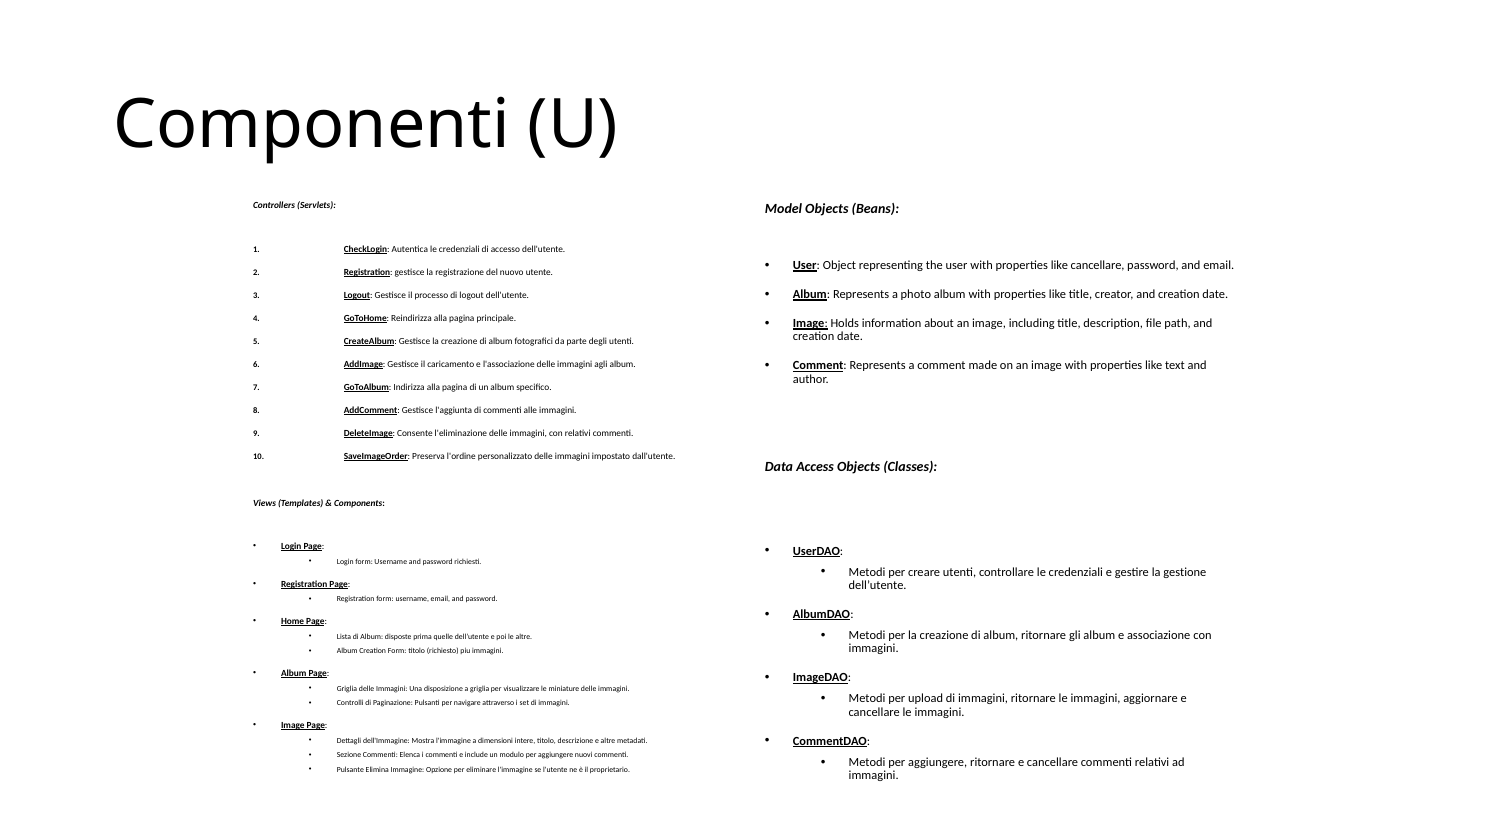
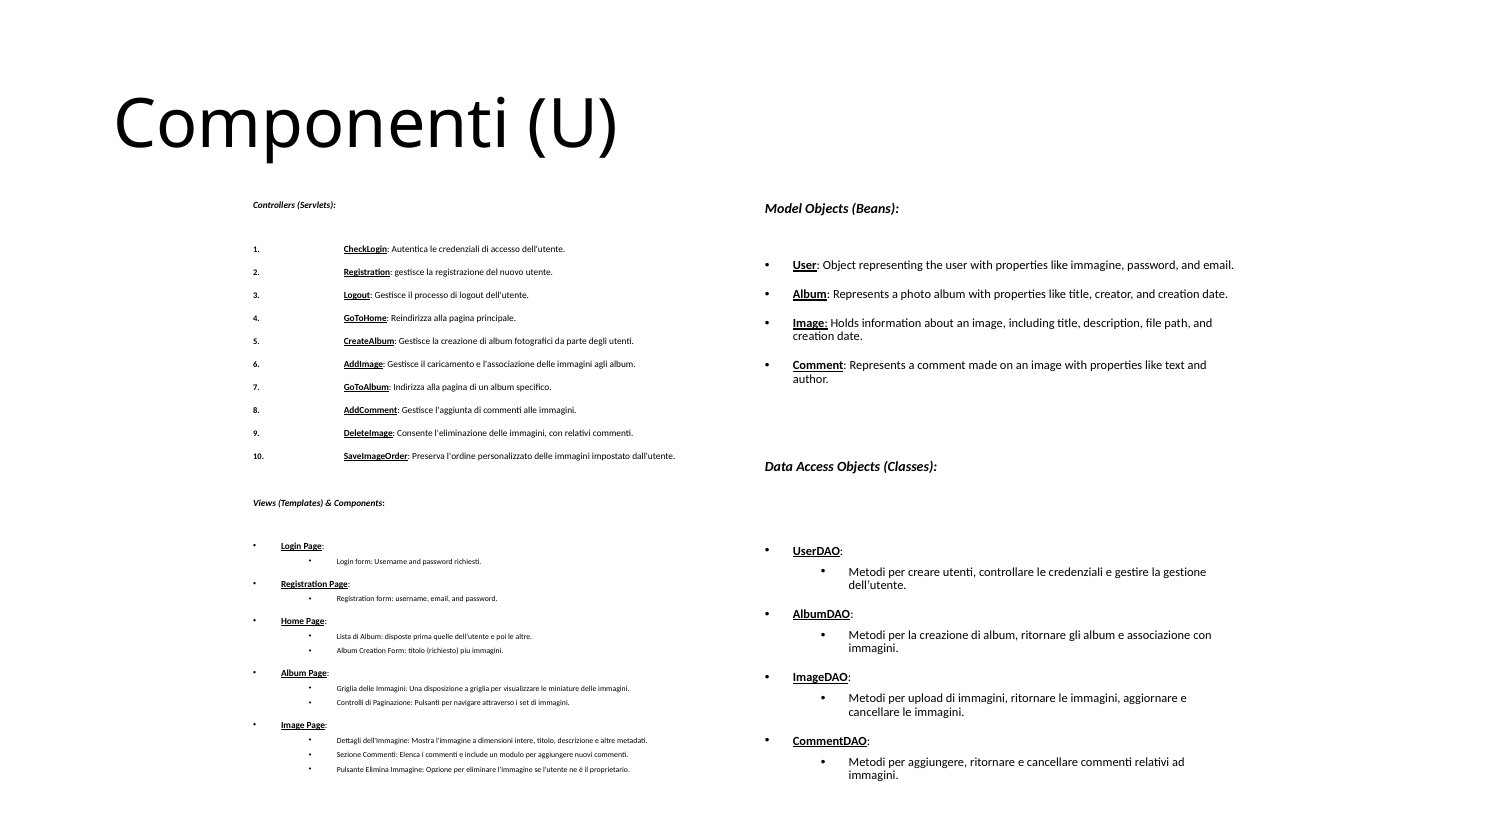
like cancellare: cancellare -> immagine (1098, 265)
